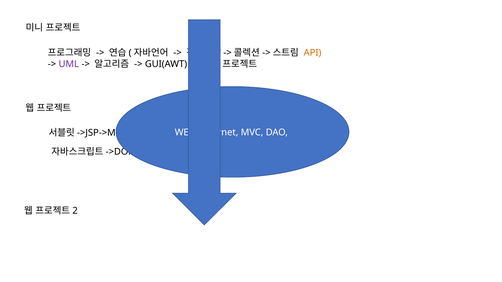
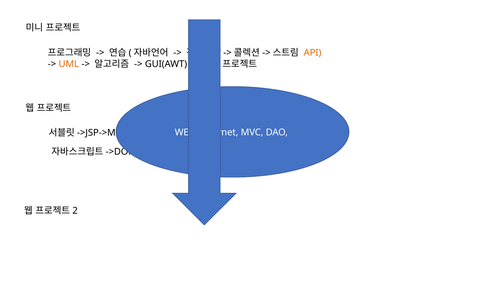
UML colour: purple -> orange (69, 64)
